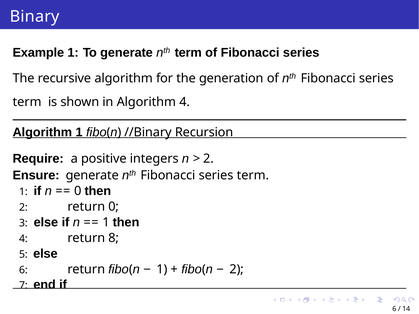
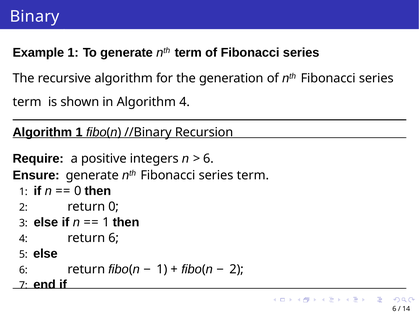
2: 2 -> 6 (208, 159)
return 8: 8 -> 6 (114, 238)
